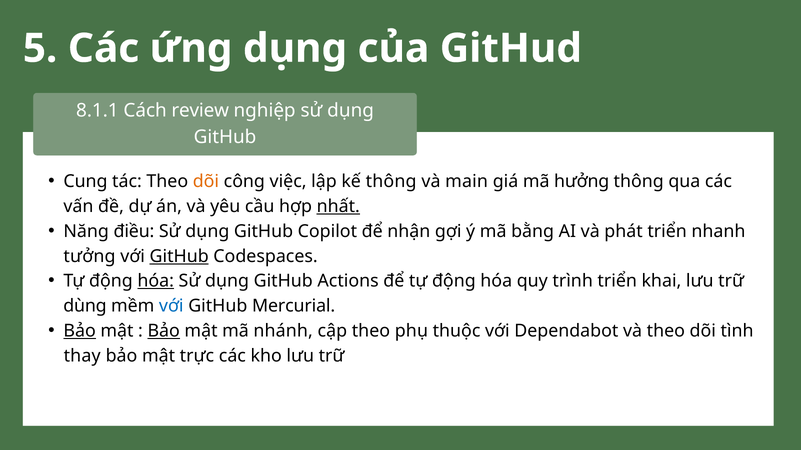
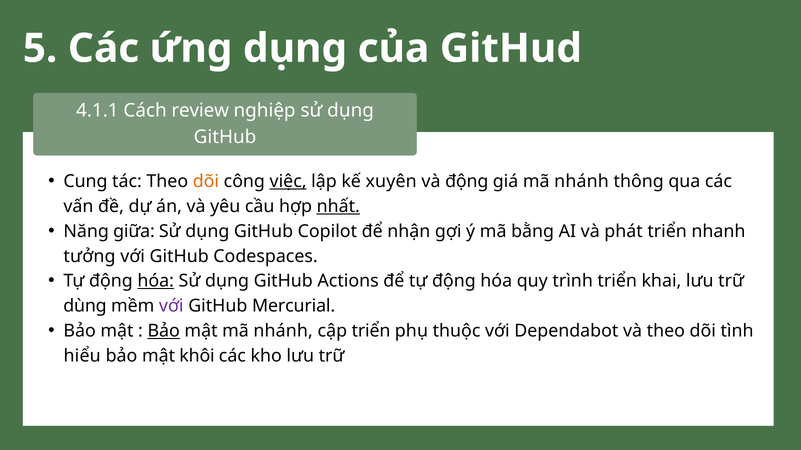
8.1.1: 8.1.1 -> 4.1.1 (97, 111)
việc underline: none -> present (288, 182)
kế thông: thông -> xuyên (391, 182)
và main: main -> động (467, 182)
giá mã hưởng: hưởng -> nhánh (582, 182)
điều: điều -> giữa (134, 232)
GitHub underline: present -> none (179, 256)
với colour: blue -> purple (171, 306)
Bảo underline: present -> none (80, 331)
cập theo: theo -> triển (371, 331)
thay: thay -> hiểu (82, 356)
trực: trực -> khôi (197, 356)
